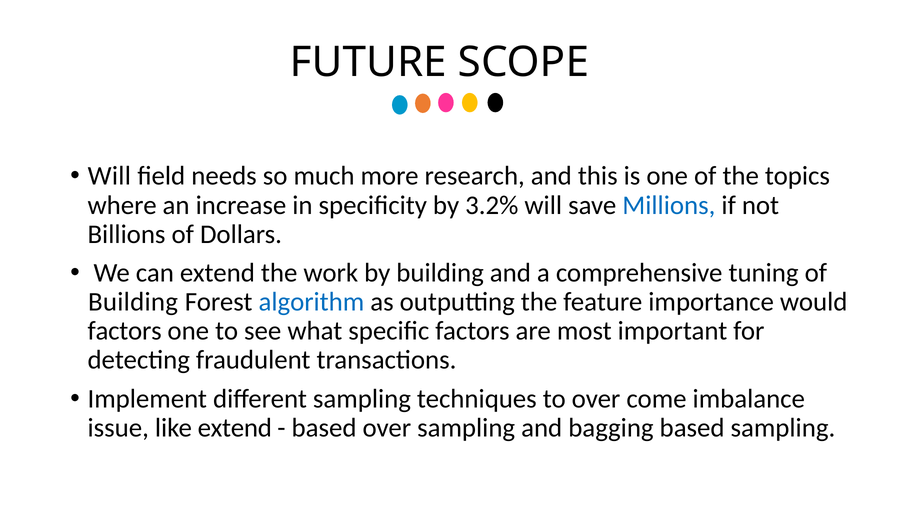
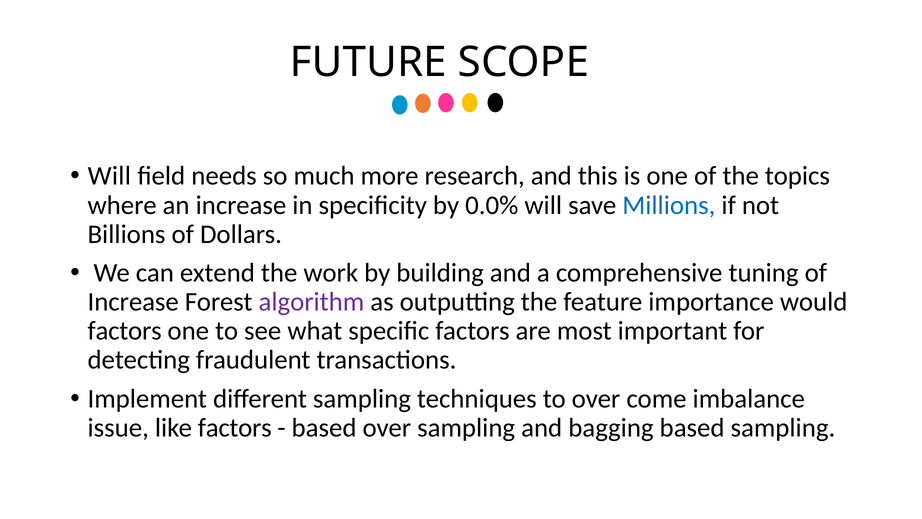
3.2%: 3.2% -> 0.0% (492, 205)
Building: Building -> Increase (133, 302)
algorithm colour: blue -> purple (311, 302)
like extend: extend -> factors (235, 428)
